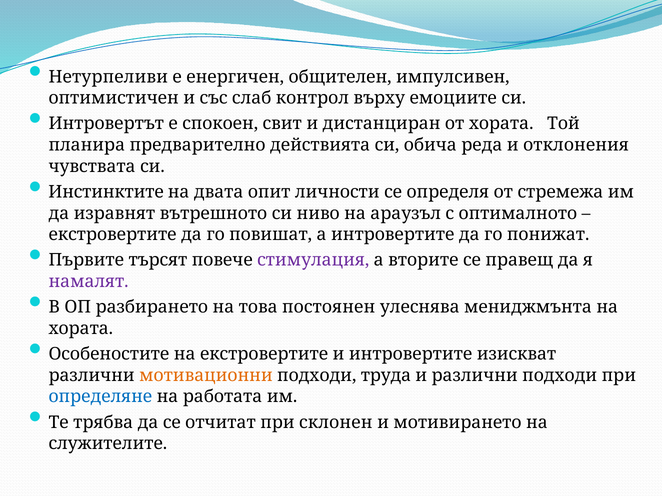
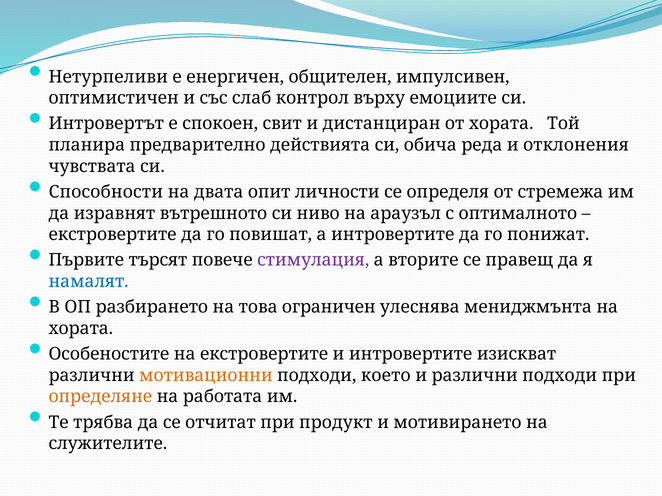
Инстинктите: Инстинктите -> Способности (106, 192)
намалят colour: purple -> blue (89, 282)
постоянен: постоянен -> ограничен (329, 307)
труда: труда -> което (386, 376)
определяне colour: blue -> orange (100, 397)
склонен: склонен -> продукт (336, 423)
